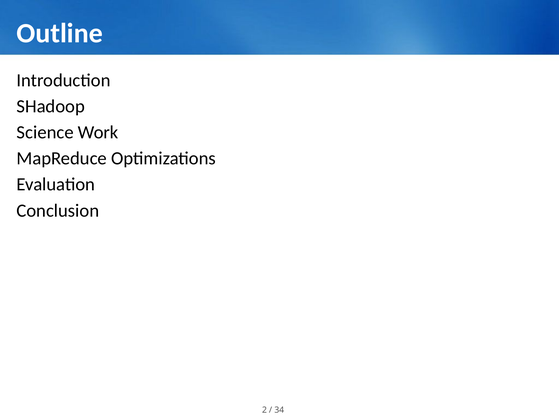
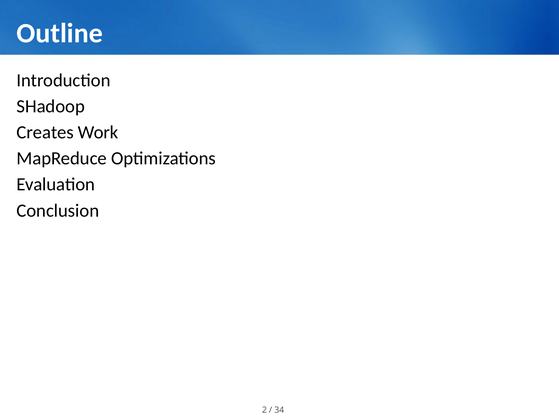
Science: Science -> Creates (45, 132)
